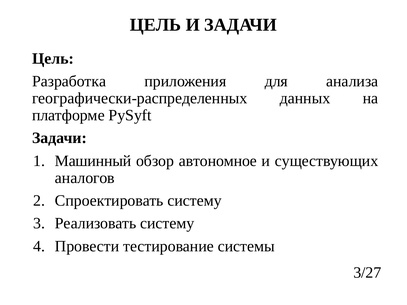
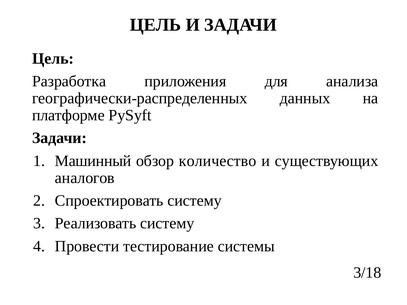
автономное: автономное -> количество (218, 161)
3/27: 3/27 -> 3/18 (367, 273)
